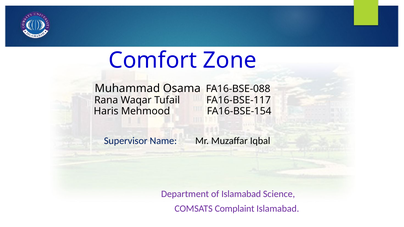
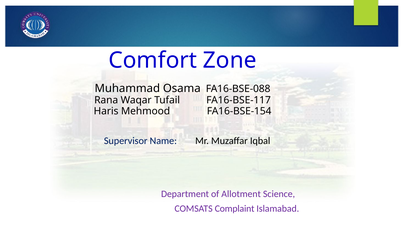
of Islamabad: Islamabad -> Allotment (241, 194)
